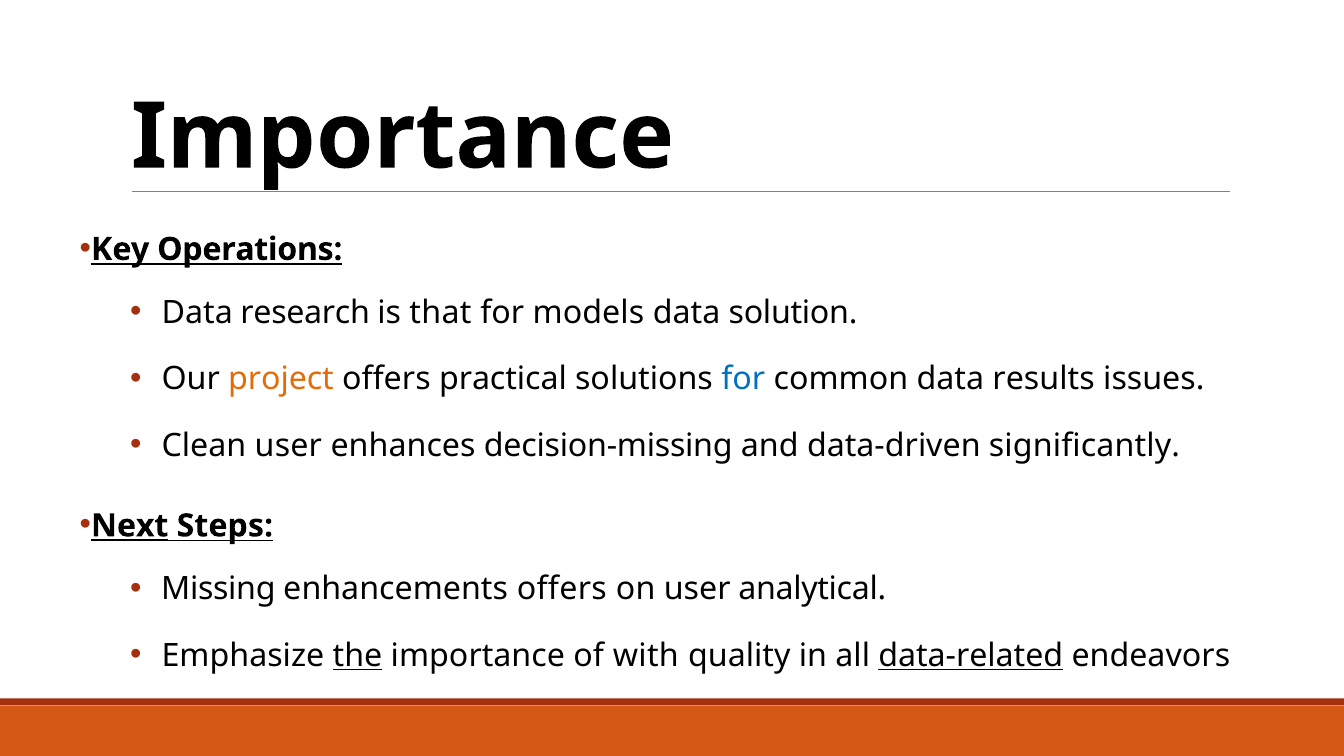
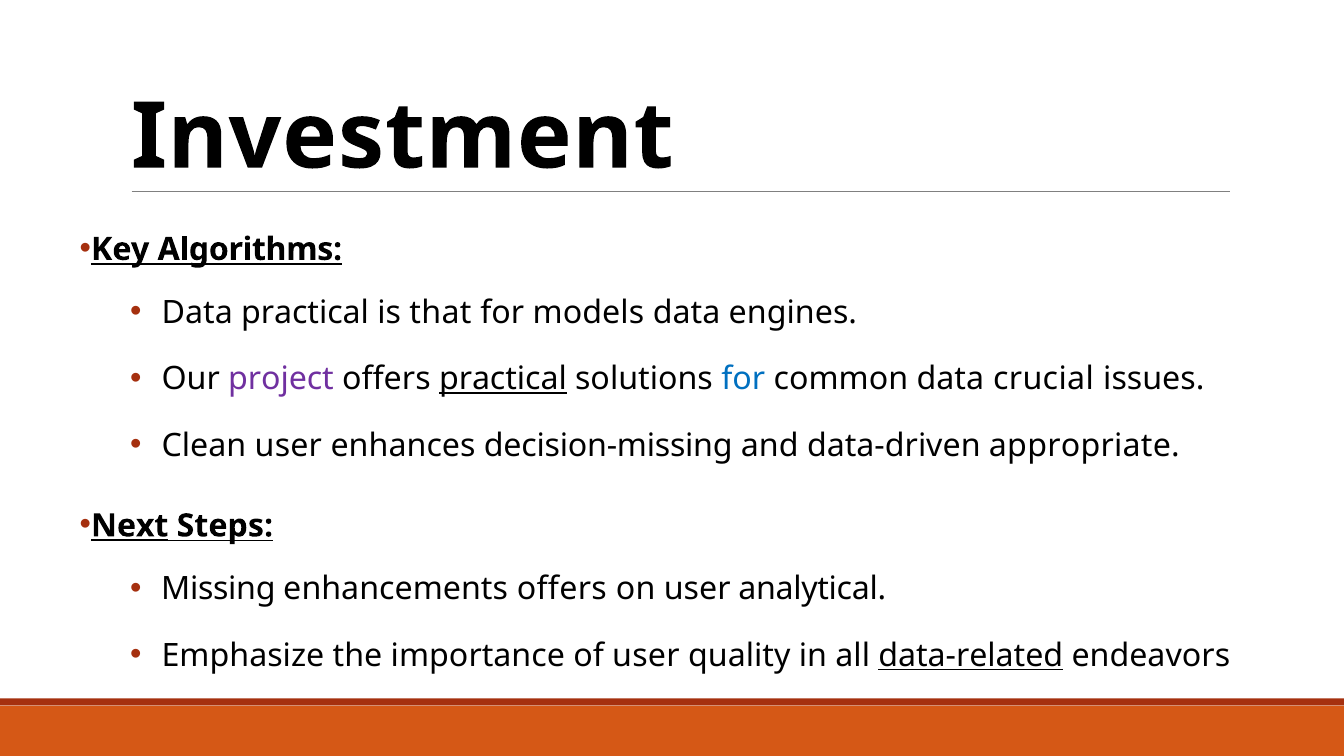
Importance: Importance -> Investment (402, 137)
Operations: Operations -> Algorithms (250, 249)
Data research: research -> practical (305, 313)
solution: solution -> engines (793, 313)
project colour: orange -> purple (281, 379)
practical underline: none -> present (503, 379)
results: results -> crucial (1043, 379)
significantly: significantly -> appropriate (1084, 446)
the underline: present -> none (358, 656)
of with: with -> user (646, 656)
